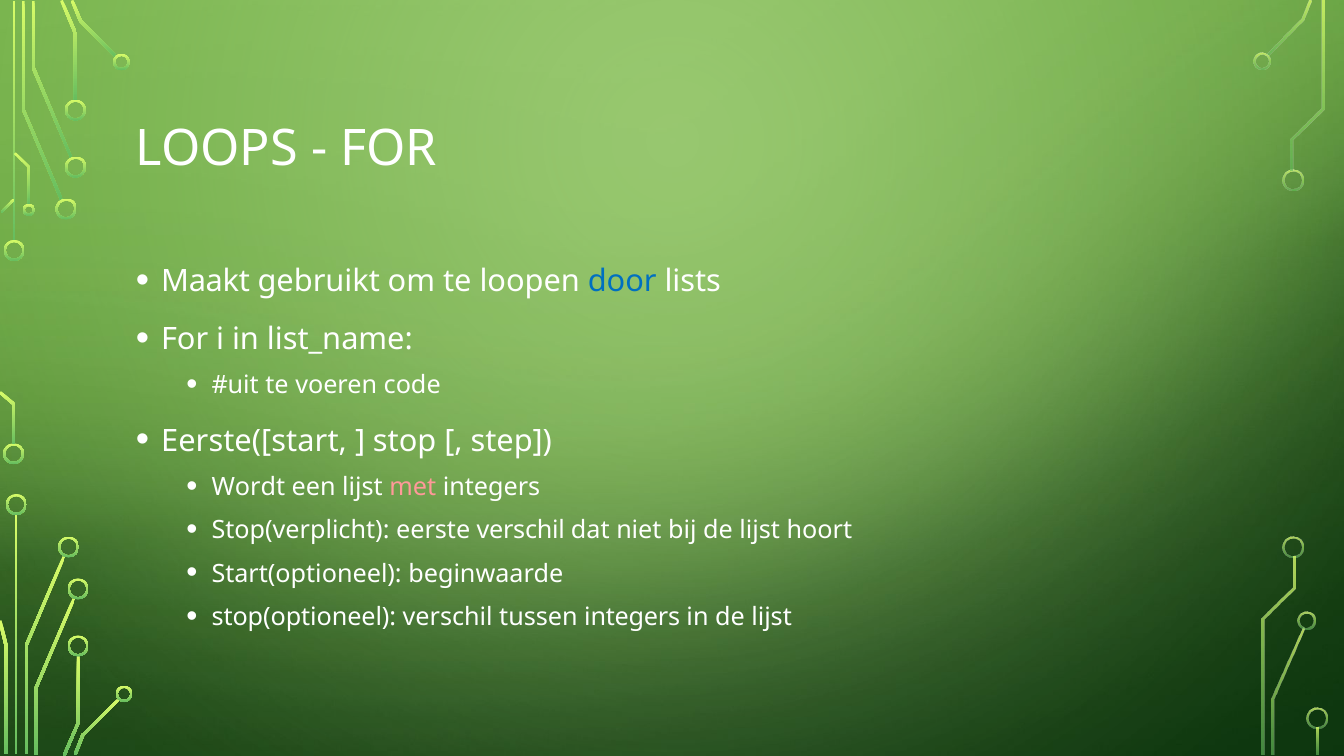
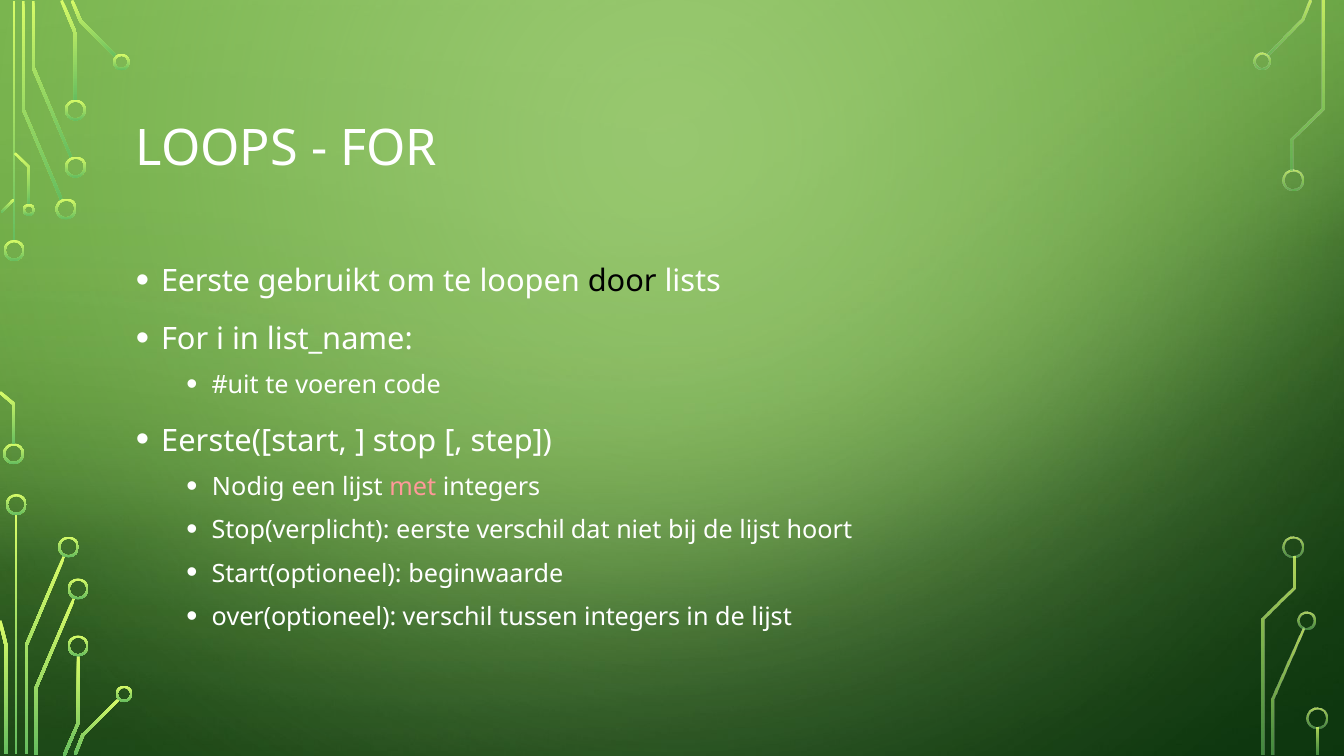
Maakt: Maakt -> Eerste (206, 281)
door colour: blue -> black (622, 281)
Wordt: Wordt -> Nodig (248, 487)
stop(optioneel: stop(optioneel -> over(optioneel (304, 617)
